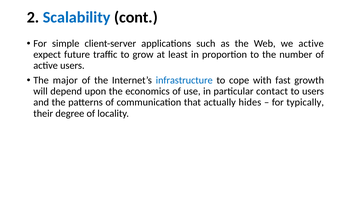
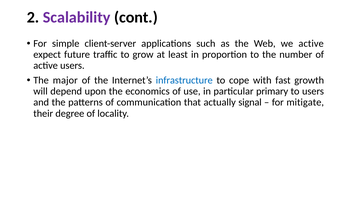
Scalability colour: blue -> purple (77, 17)
contact: contact -> primary (272, 92)
hides: hides -> signal (250, 103)
typically: typically -> mitigate (305, 103)
